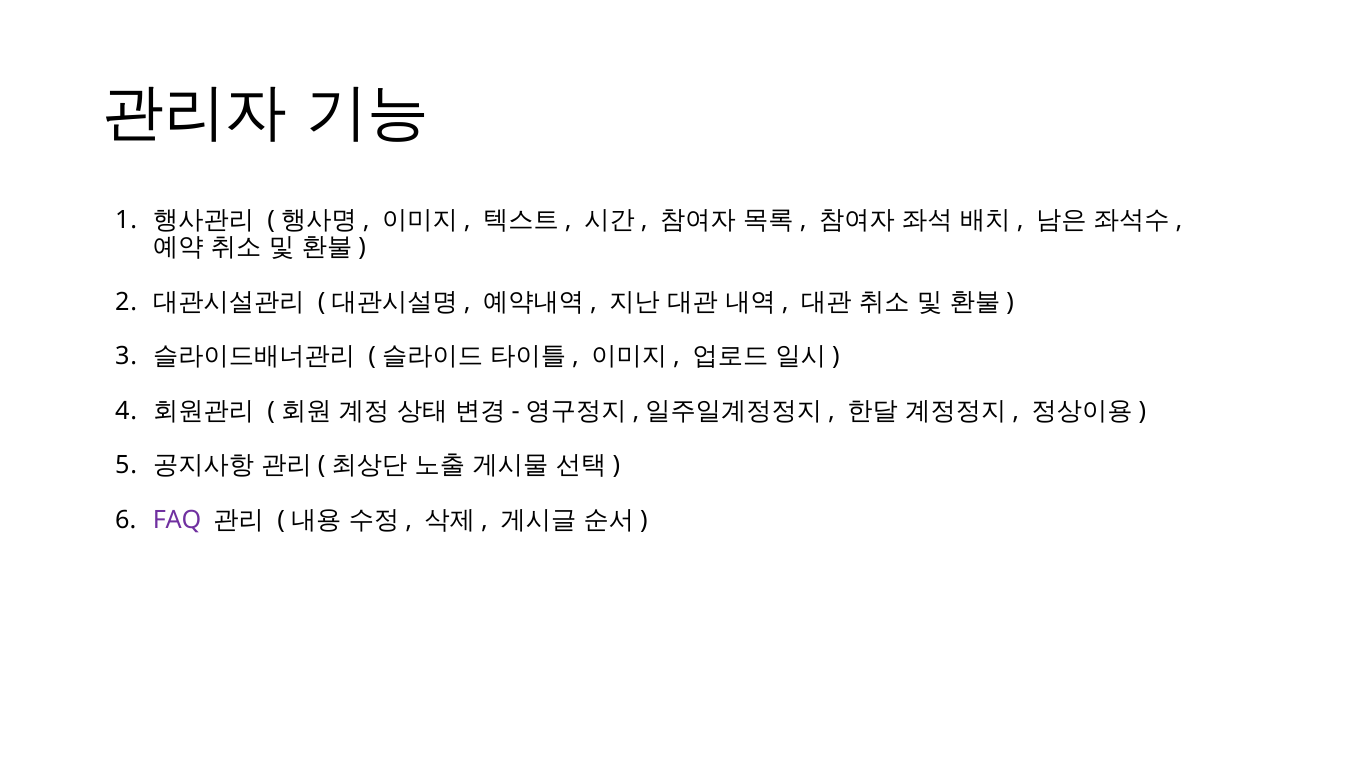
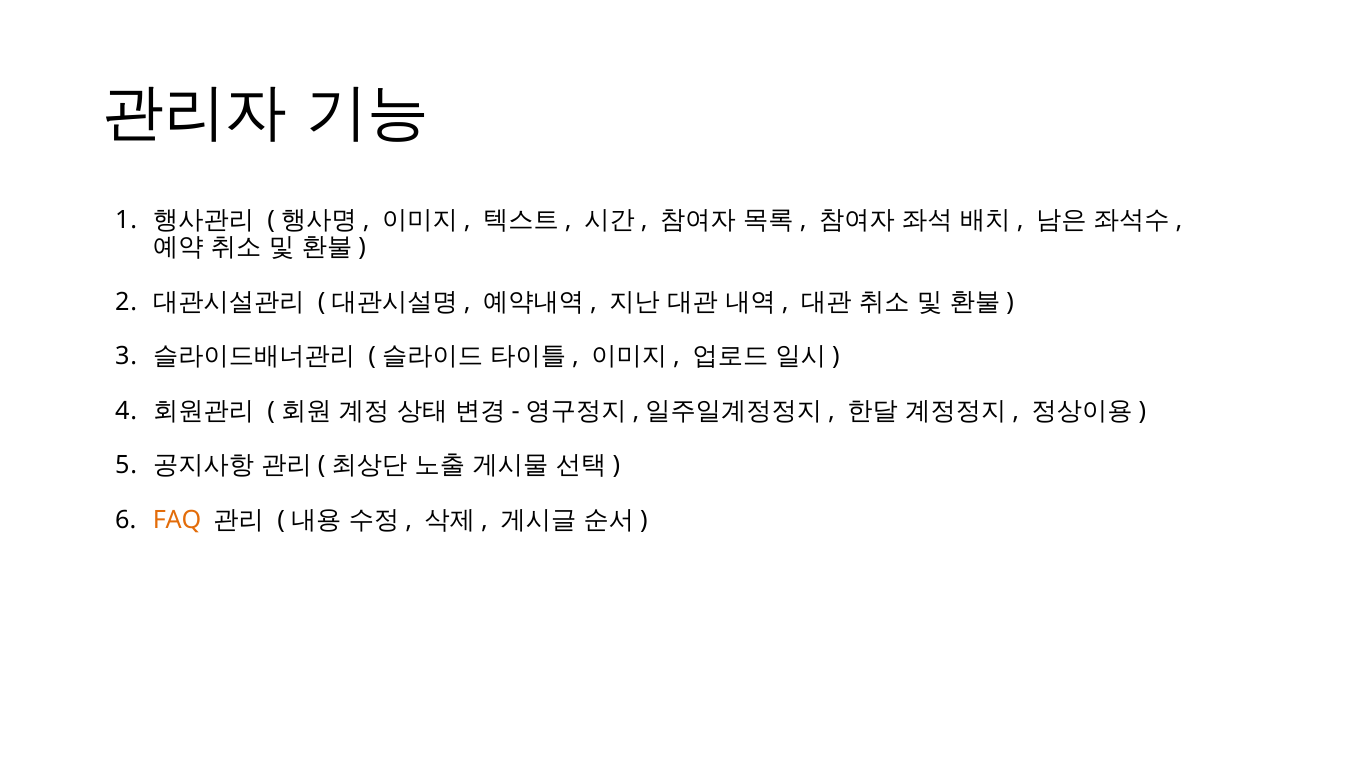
FAQ colour: purple -> orange (177, 520)
